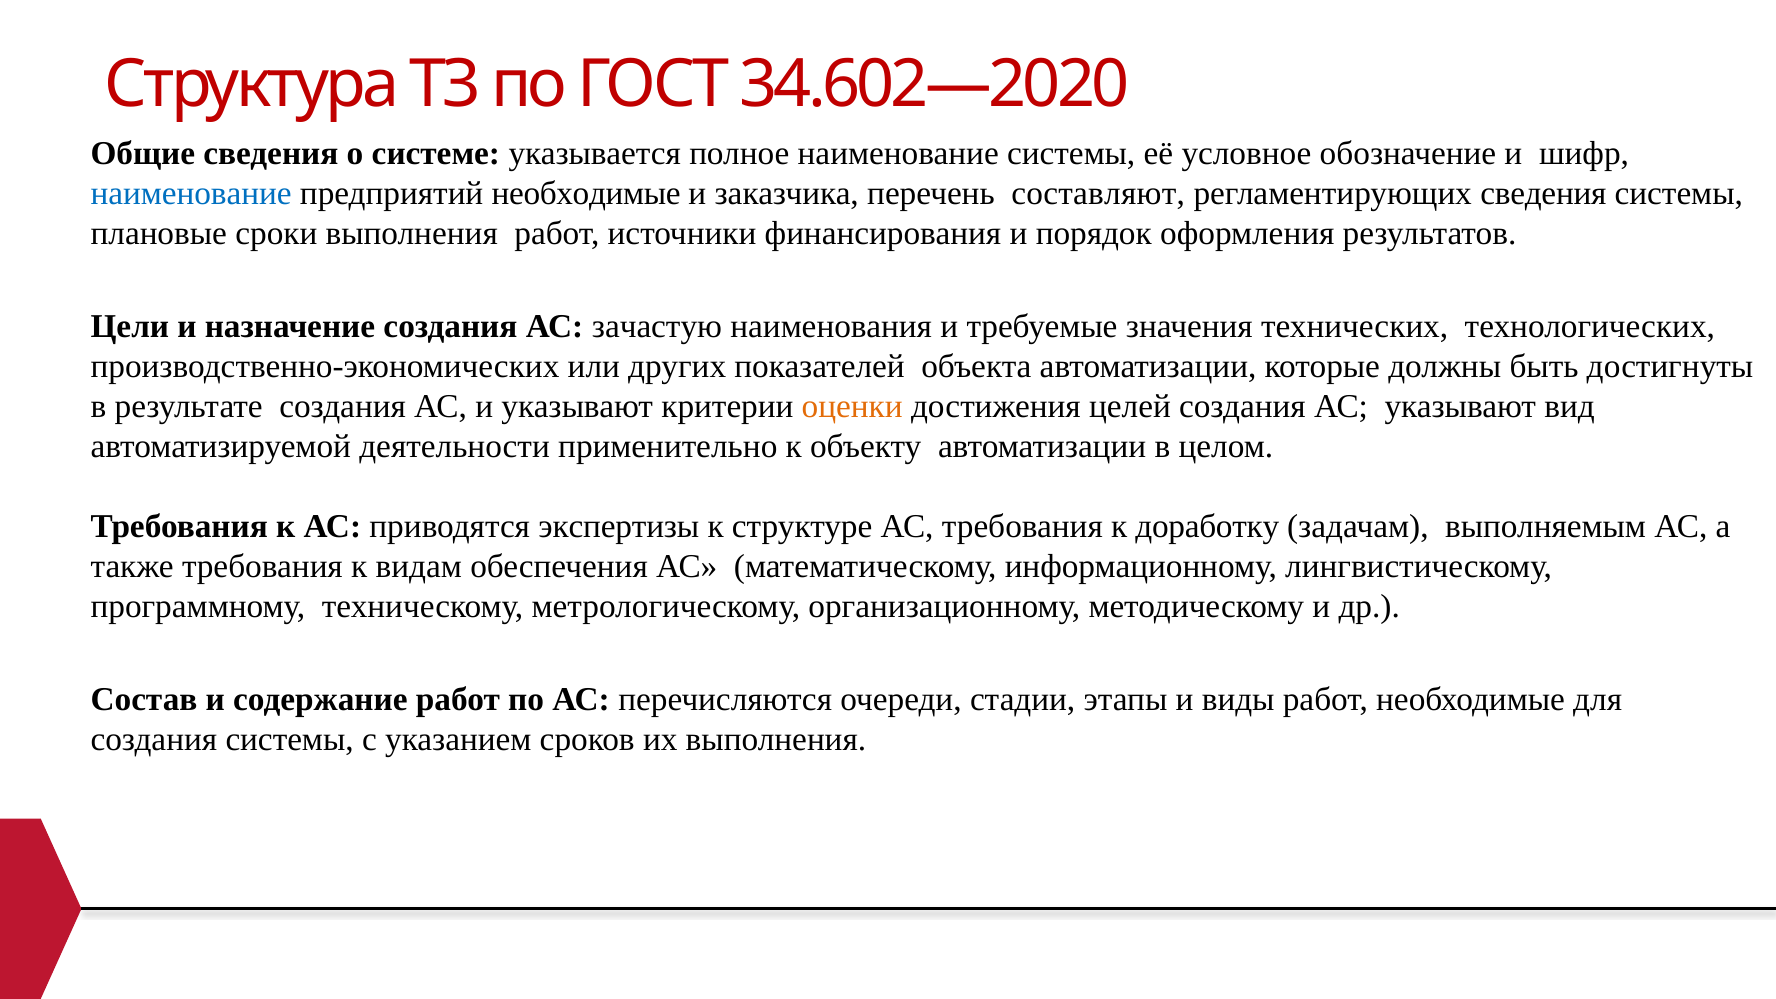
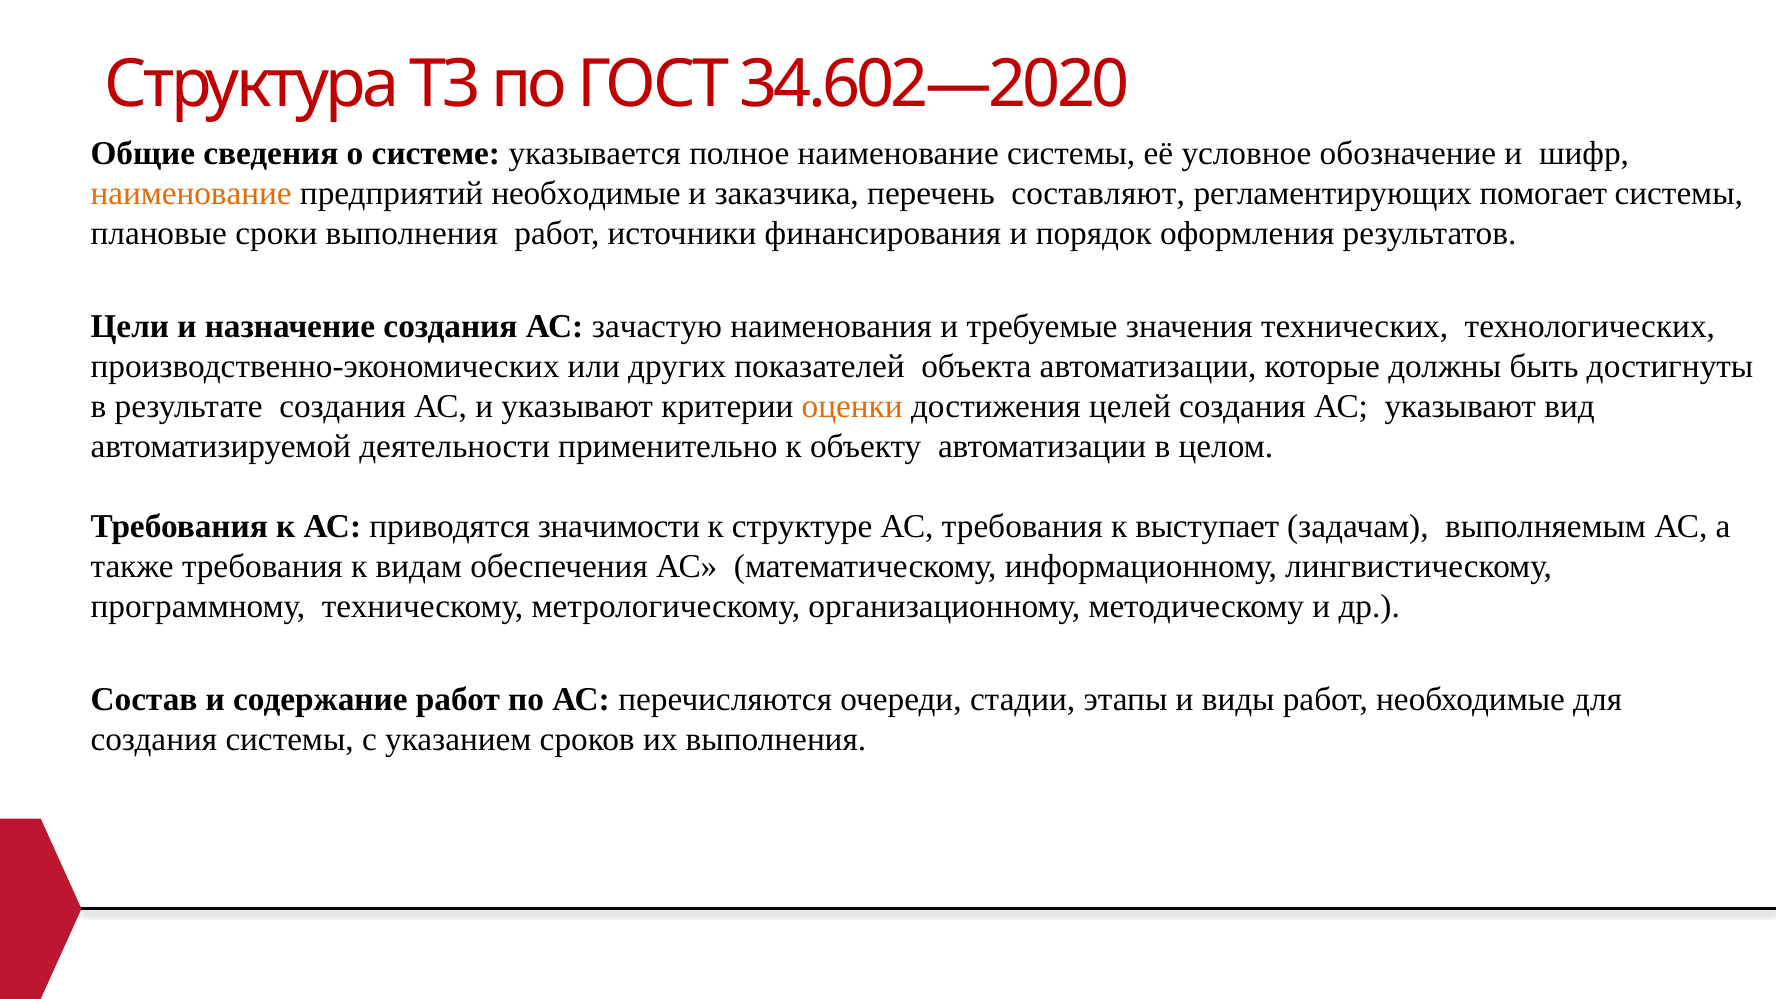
наименование colour: blue -> orange (191, 194)
регламентирующих сведения: сведения -> помогает (1543, 194)
экспертизы: экспертизы -> значимости (619, 527)
доработку: доработку -> выступает (1207, 527)
